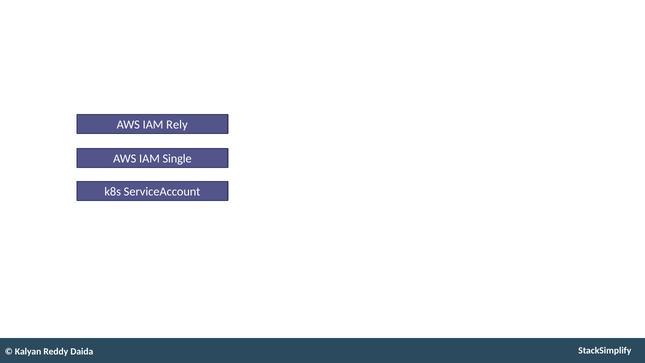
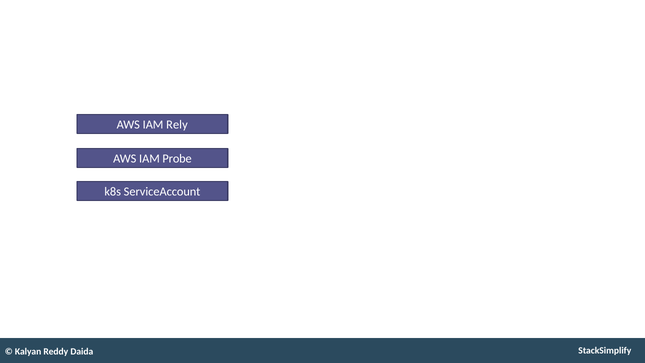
Single: Single -> Probe (177, 159)
